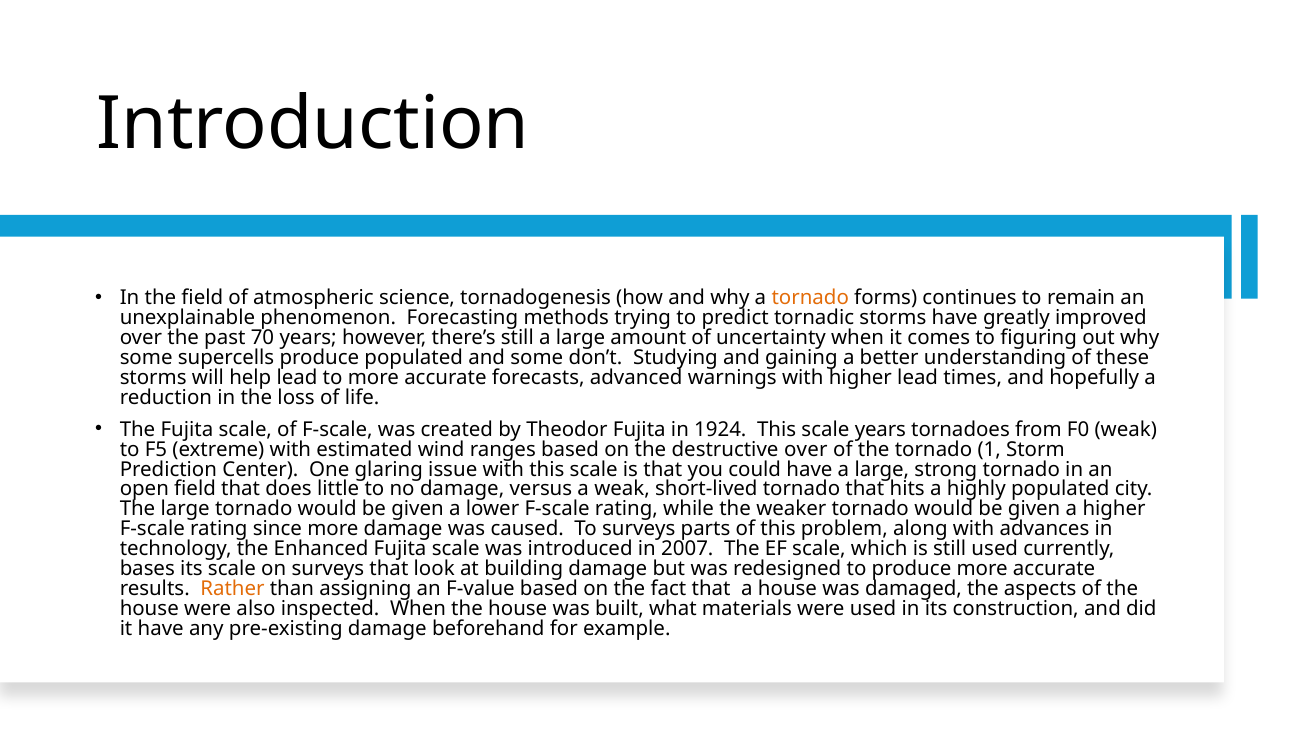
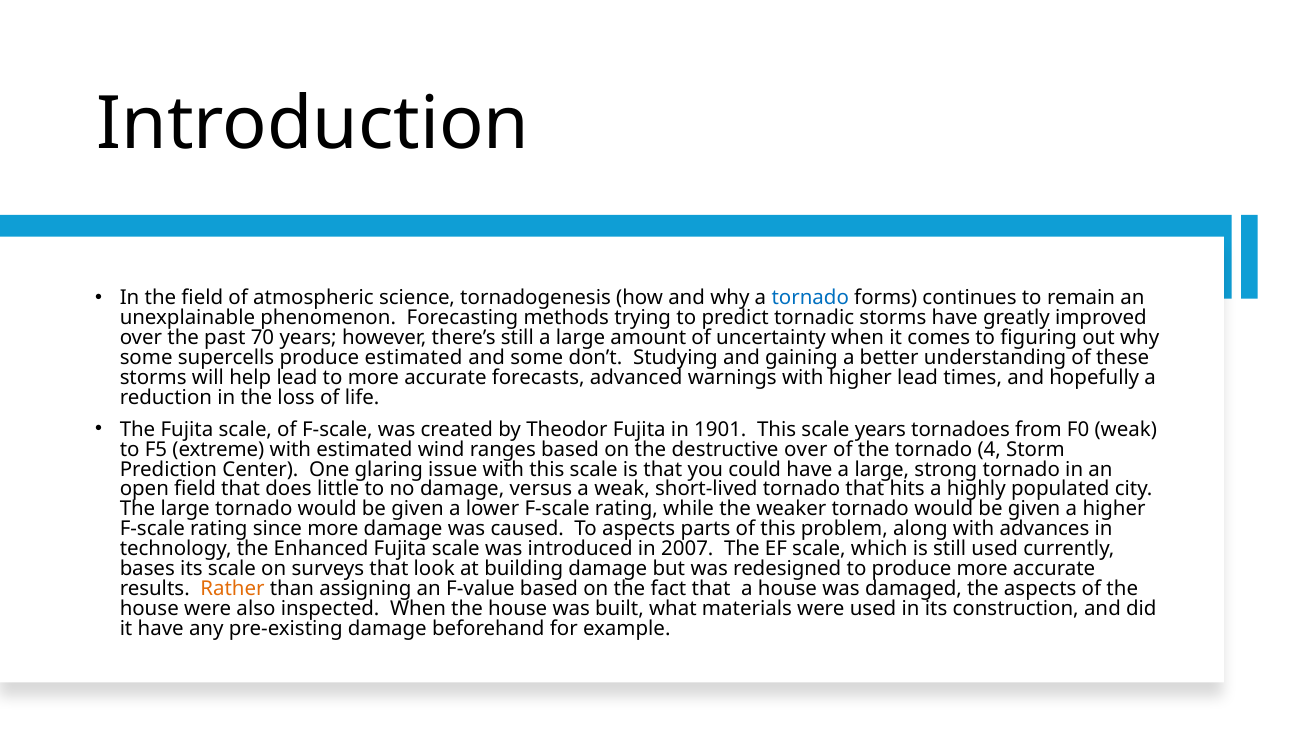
tornado colour: orange -> blue (810, 298)
produce populated: populated -> estimated (414, 358)
1924: 1924 -> 1901 (720, 430)
1: 1 -> 4 (989, 450)
To surveys: surveys -> aspects (639, 529)
